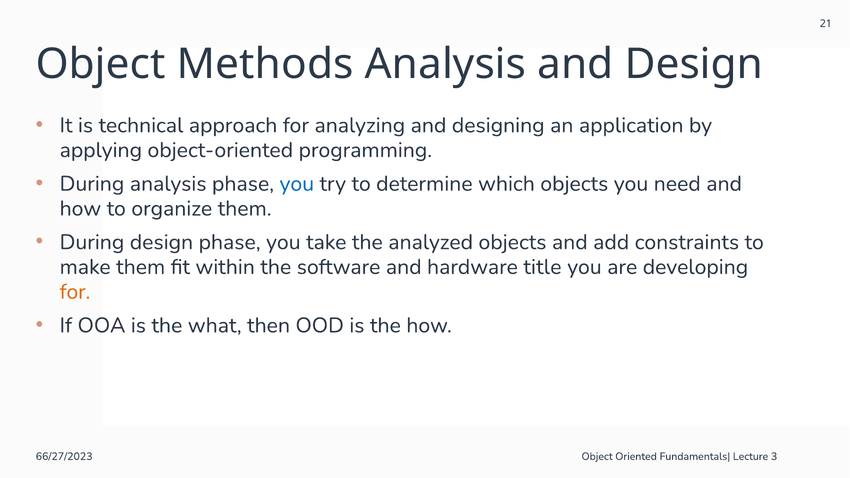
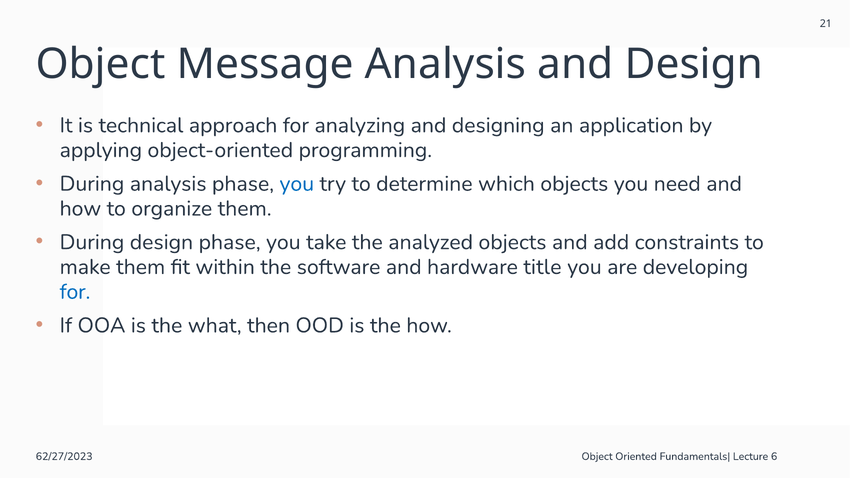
Methods: Methods -> Message (265, 64)
for colour: orange -> blue (75, 292)
66/27/2023: 66/27/2023 -> 62/27/2023 (64, 457)
3: 3 -> 6 (774, 457)
